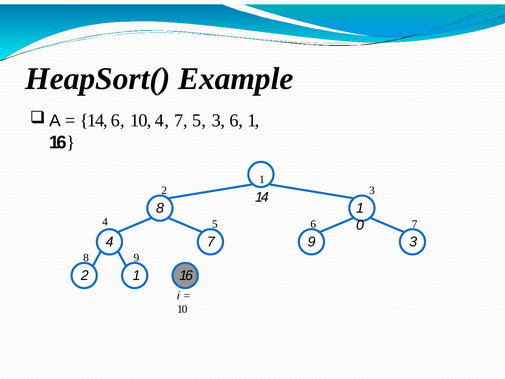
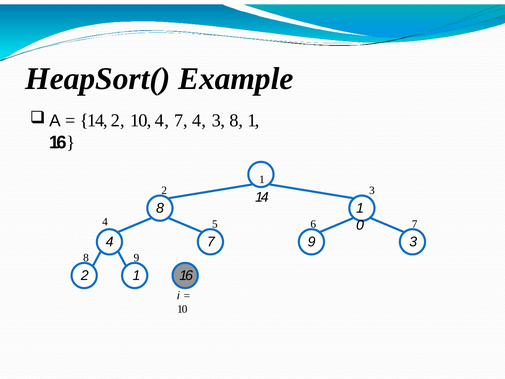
6: 6 -> 2 (118, 121)
7 5: 5 -> 4 (199, 121)
6: 6 -> 8 (236, 121)
